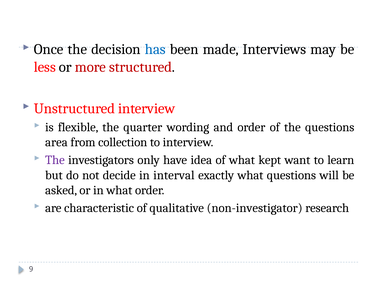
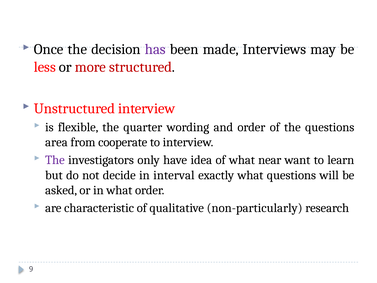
has colour: blue -> purple (155, 49)
collection: collection -> cooperate (123, 142)
kept: kept -> near (270, 160)
non-investigator: non-investigator -> non-particularly (255, 208)
